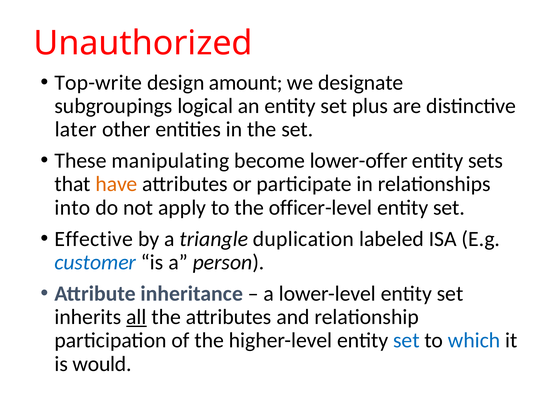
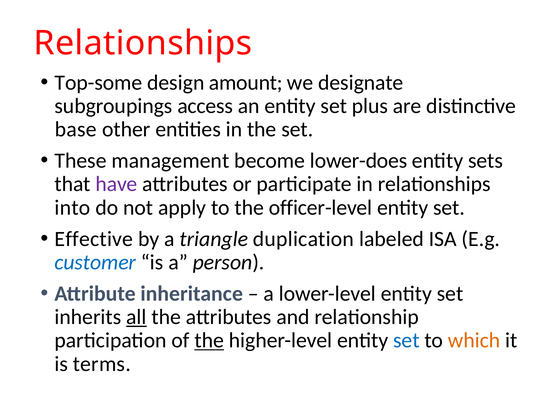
Unauthorized: Unauthorized -> Relationships (143, 43)
Top-write: Top-write -> Top-some (98, 83)
logical: logical -> access (205, 106)
later: later -> base (76, 130)
manipulating: manipulating -> management (170, 161)
lower-offer: lower-offer -> lower-does (359, 161)
have colour: orange -> purple (116, 184)
the underline: none -> present (209, 341)
which colour: blue -> orange (474, 341)
would: would -> terms (102, 364)
